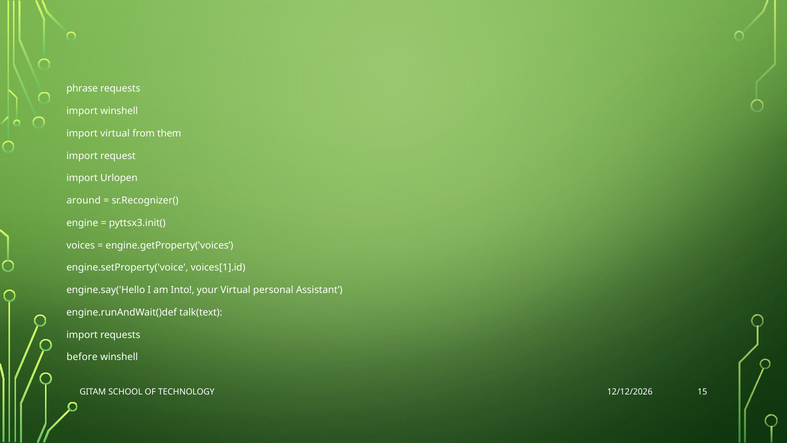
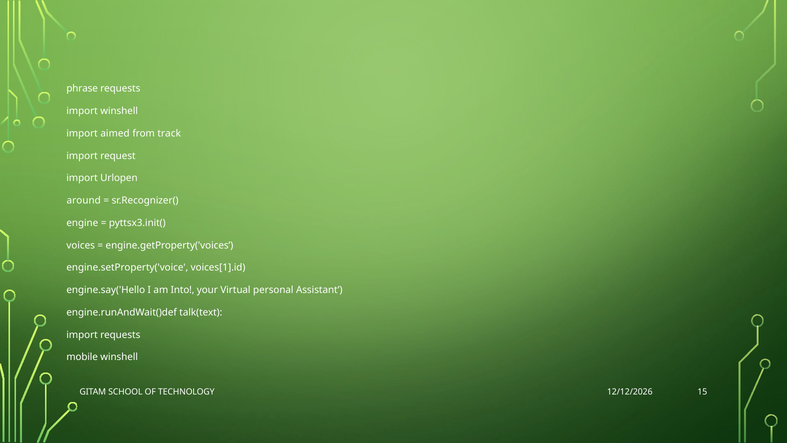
import virtual: virtual -> aimed (115, 133)
them: them -> track (169, 133)
before: before -> mobile (82, 357)
